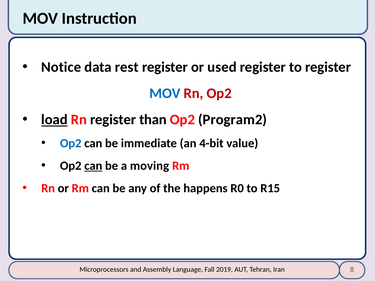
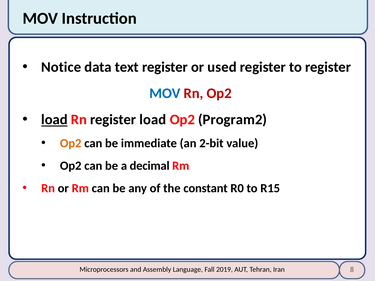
rest: rest -> text (127, 67)
register than: than -> load (153, 120)
Op2 colour: blue -> orange (71, 143)
4-bit: 4-bit -> 2-bit (211, 143)
can underline: present -> none (93, 166)
moving: moving -> decimal (150, 166)
happens: happens -> constant (206, 188)
